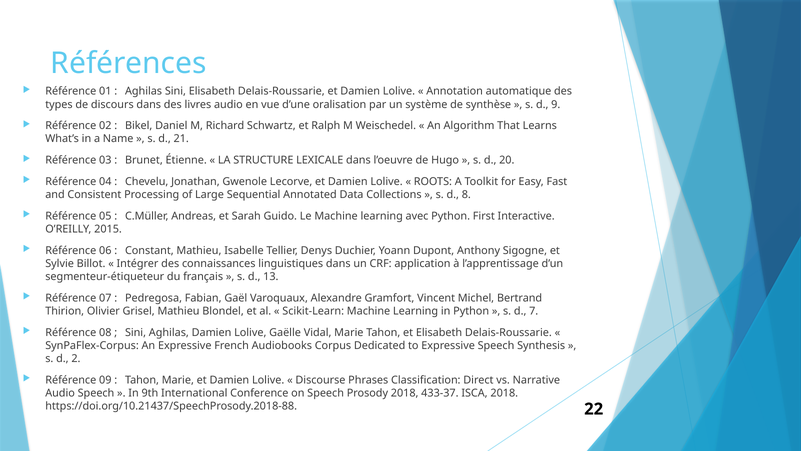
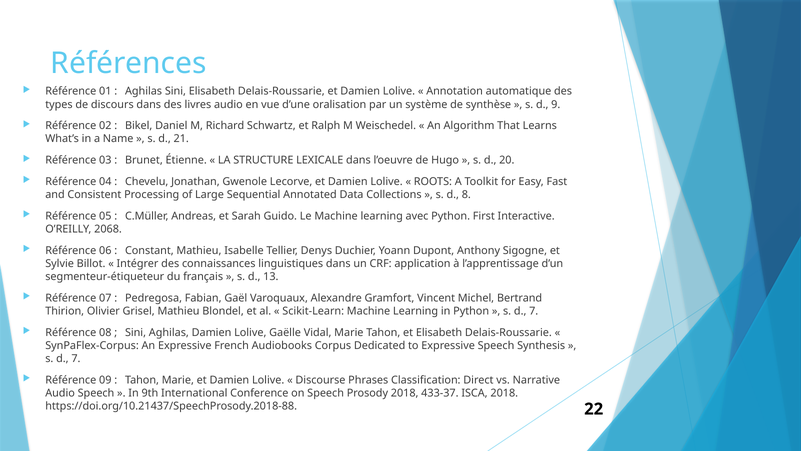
2015: 2015 -> 2068 (108, 229)
2: 2 -> 7 (76, 358)
